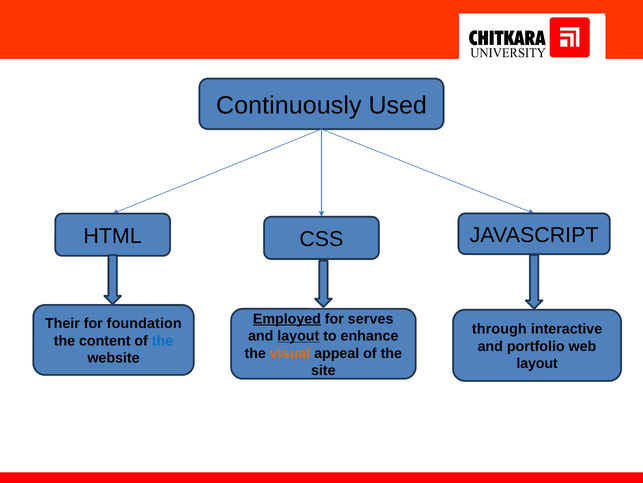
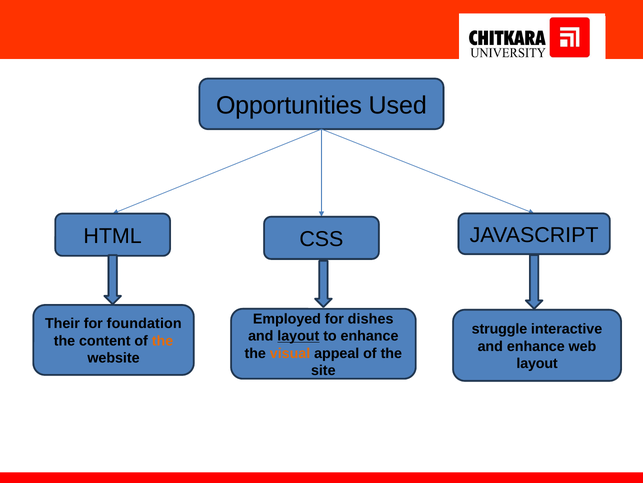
Continuously: Continuously -> Opportunities (289, 105)
Employed underline: present -> none (287, 318)
serves: serves -> dishes (371, 318)
through: through -> struggle (499, 329)
the colour: blue -> orange (163, 340)
and portfolio: portfolio -> enhance (536, 346)
